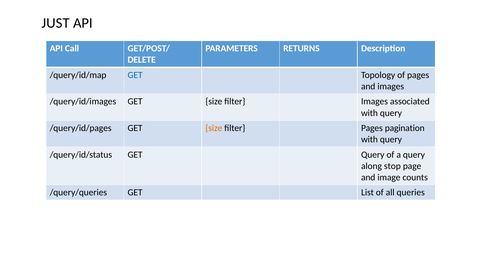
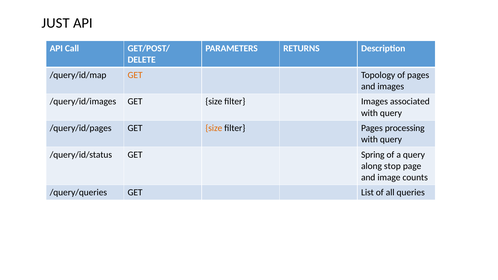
GET colour: blue -> orange (135, 75)
pagination: pagination -> processing (405, 128)
GET Query: Query -> Spring (373, 155)
